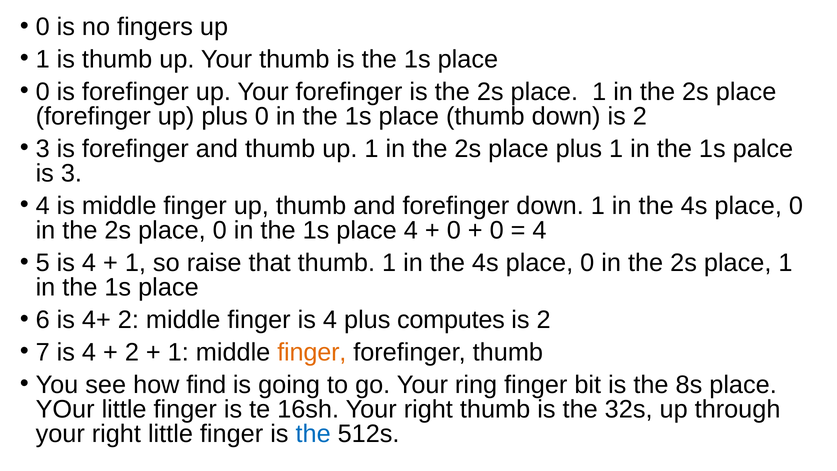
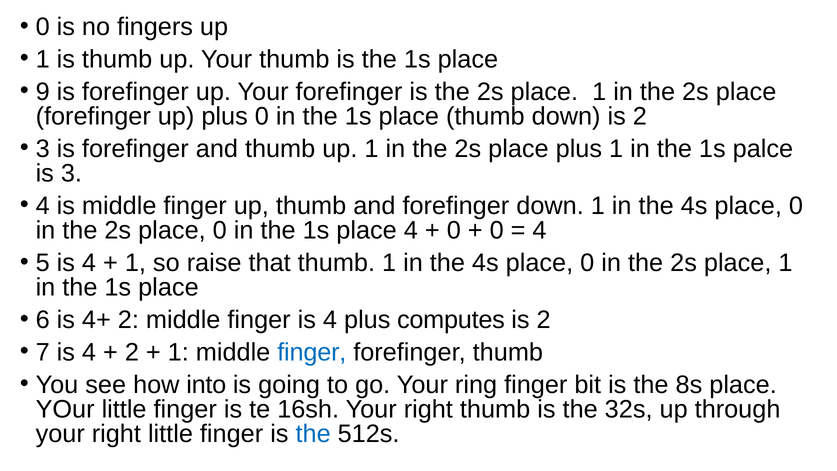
0: 0 -> 9 (43, 92)
finger colour: orange -> blue (312, 352)
find: find -> into (206, 385)
